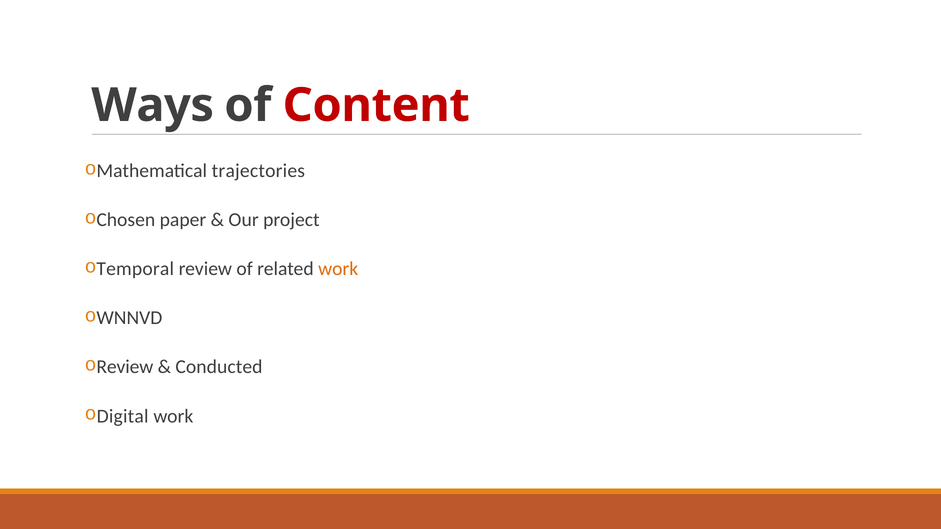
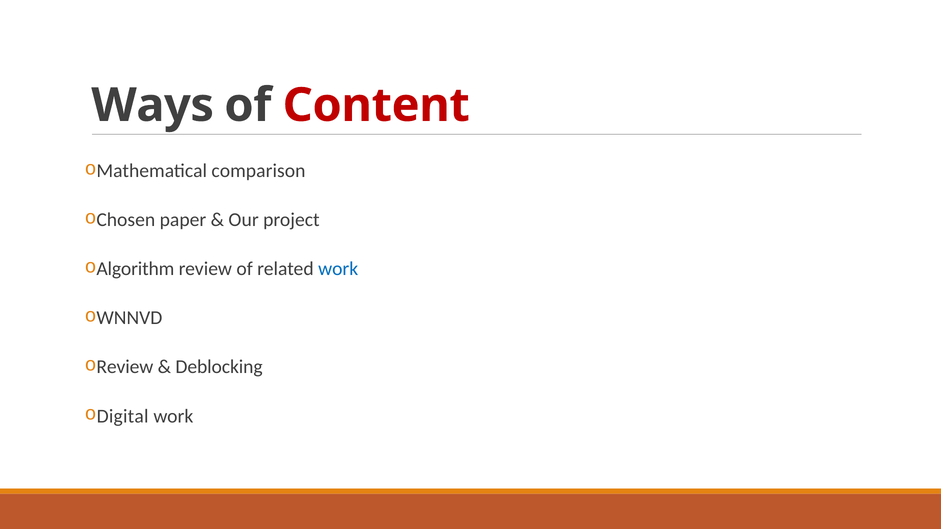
trajectories: trajectories -> comparison (258, 171)
Temporal: Temporal -> Algorithm (135, 269)
work colour: orange -> blue (338, 269)
Conducted: Conducted -> Deblocking (219, 367)
